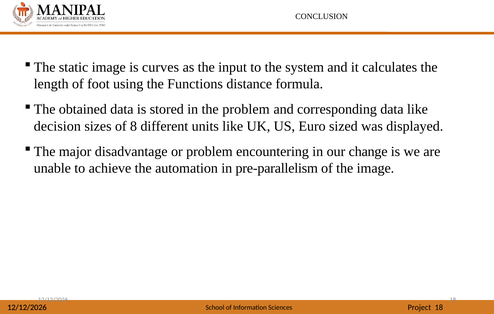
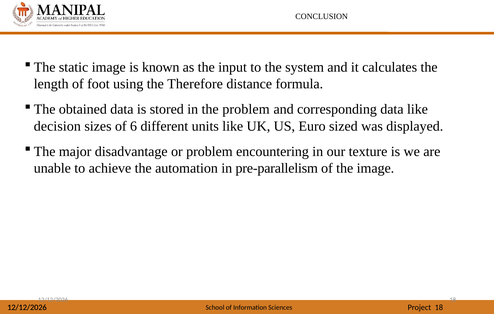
curves: curves -> known (161, 67)
Functions: Functions -> Therefore (195, 84)
8: 8 -> 6 (134, 126)
change: change -> texture (368, 151)
